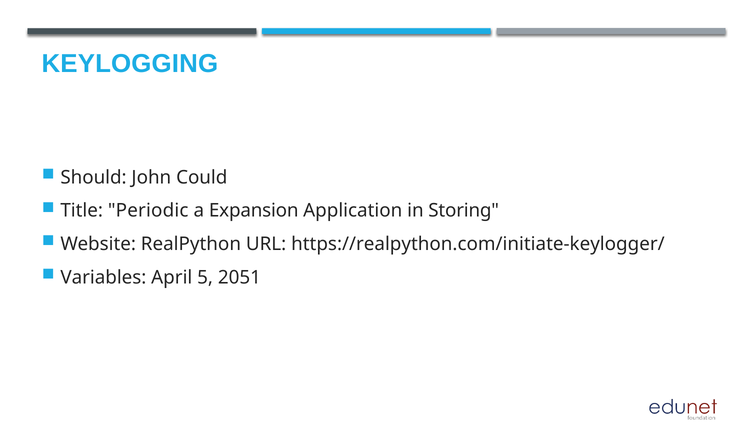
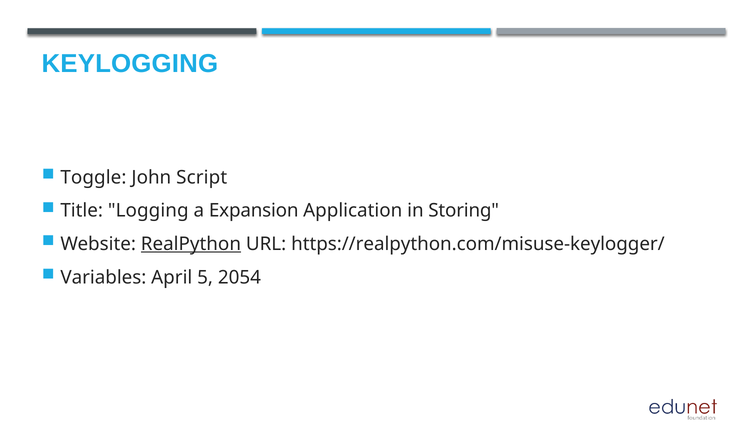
Should: Should -> Toggle (93, 177)
Could: Could -> Script (202, 177)
Periodic: Periodic -> Logging (148, 211)
RealPython underline: none -> present (191, 244)
https://realpython.com/initiate-keylogger/: https://realpython.com/initiate-keylogger/ -> https://realpython.com/misuse-keylogger/ (478, 244)
2051: 2051 -> 2054 (239, 277)
